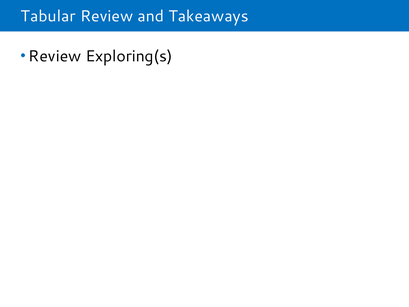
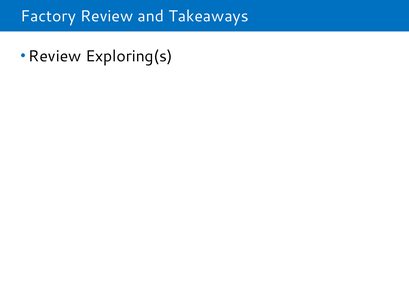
Tabular: Tabular -> Factory (48, 16)
